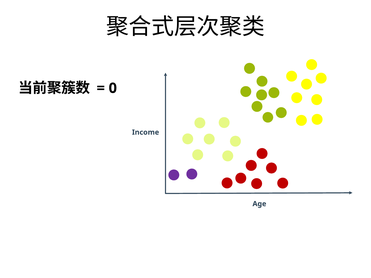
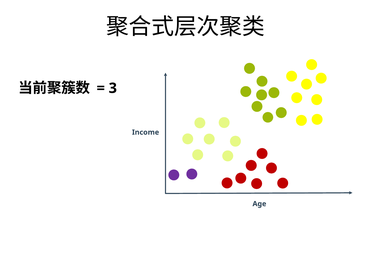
0: 0 -> 3 (113, 88)
